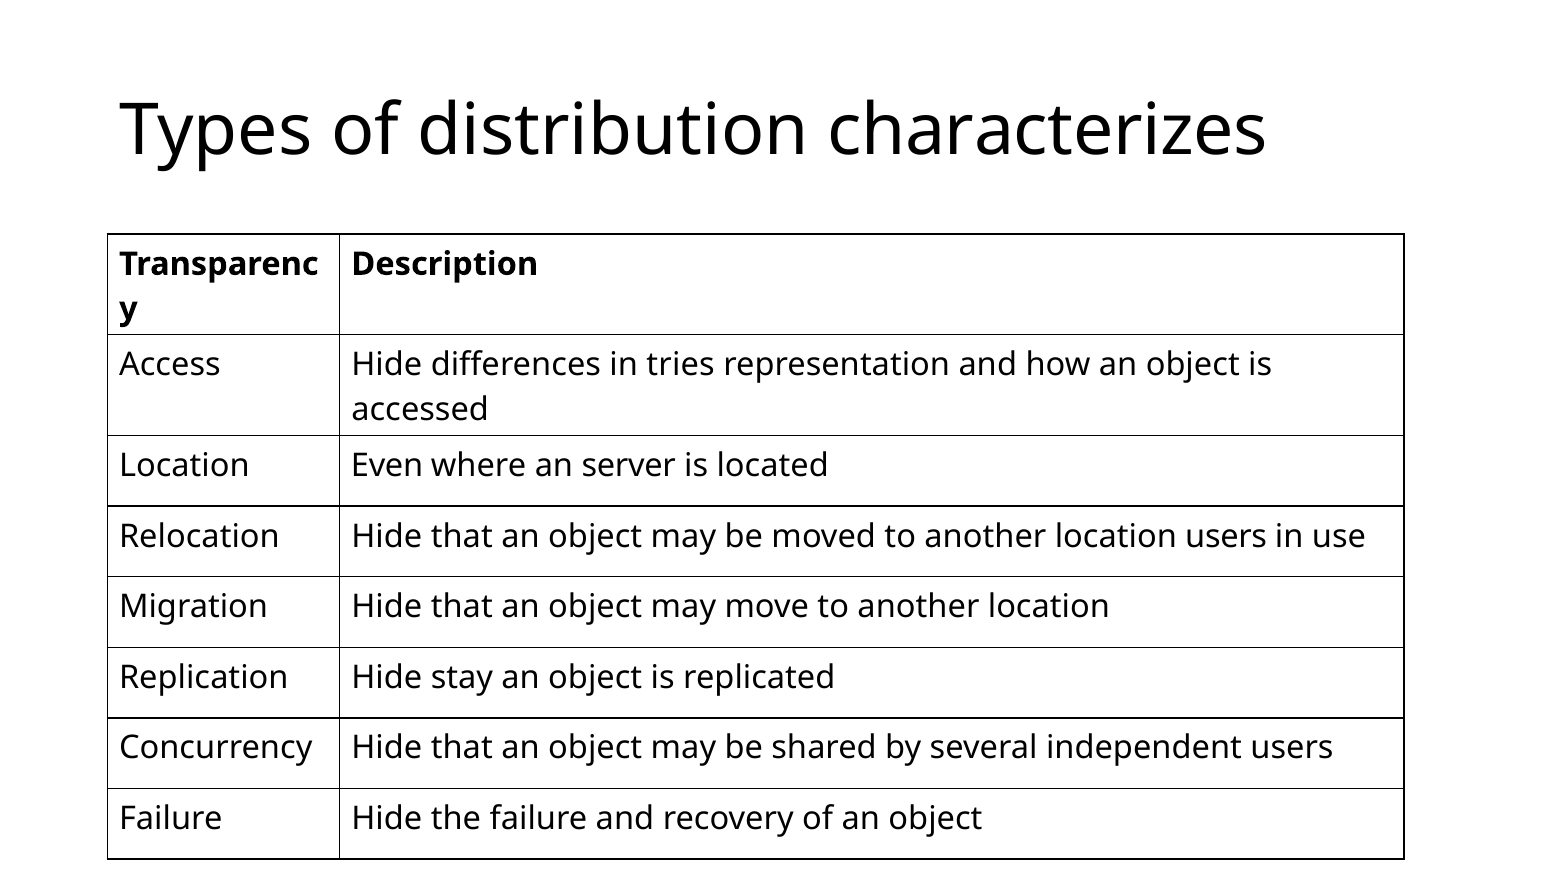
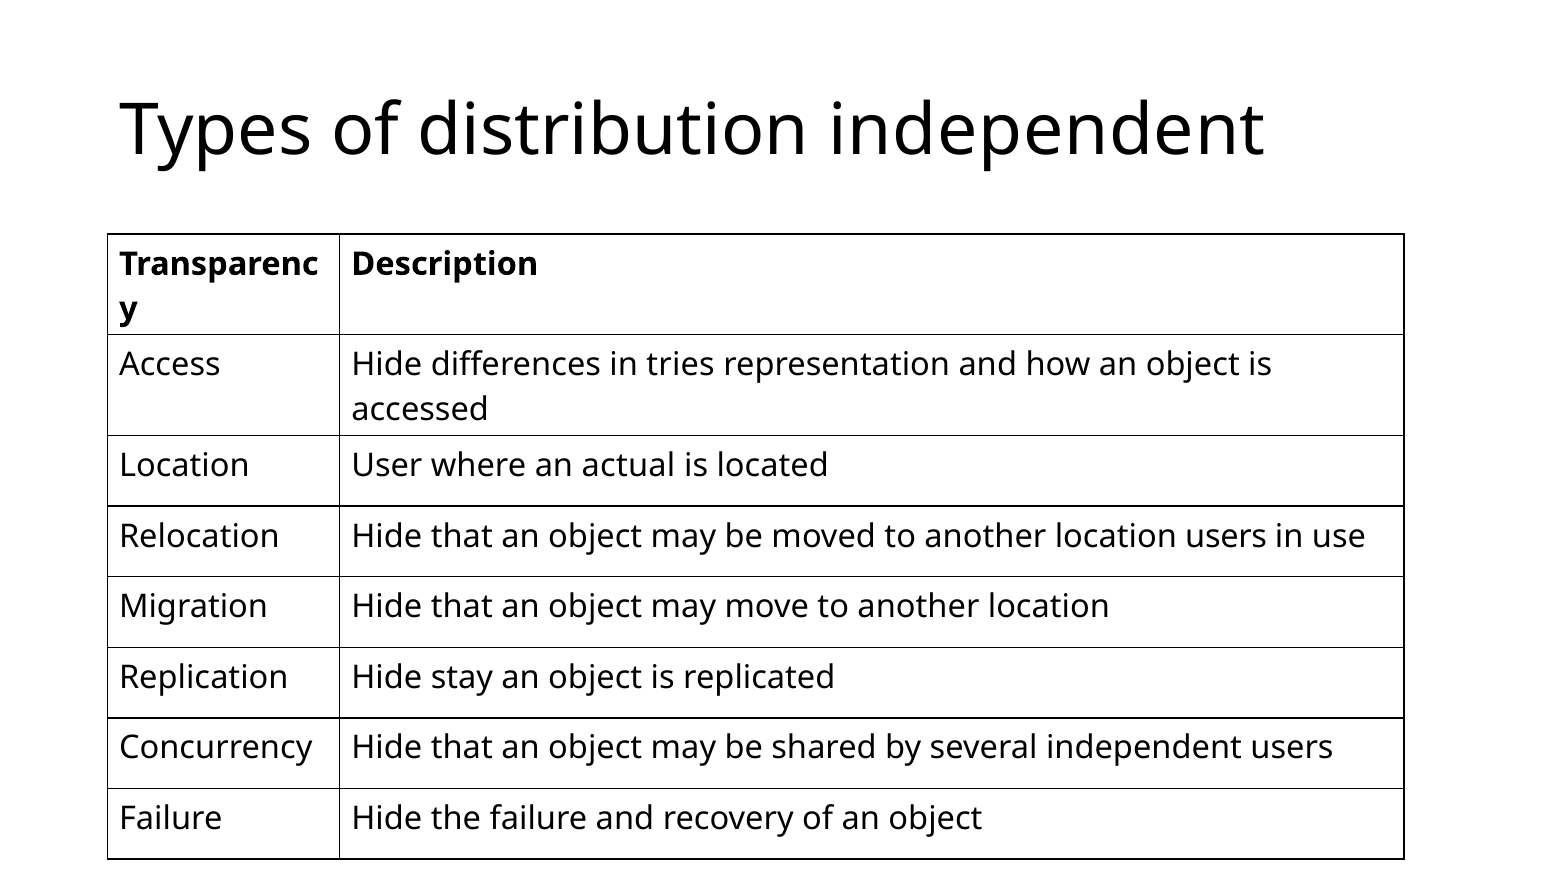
distribution characterizes: characterizes -> independent (1047, 131)
Even: Even -> User (387, 466)
server: server -> actual (628, 466)
